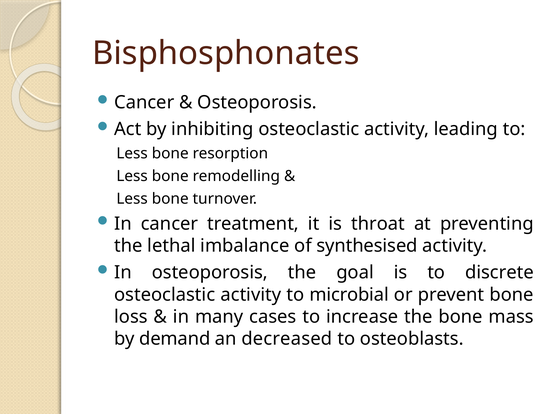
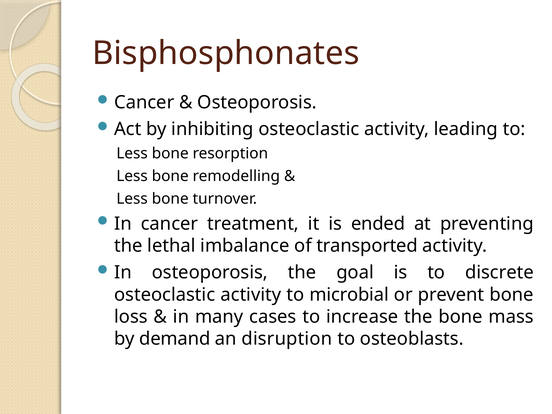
throat: throat -> ended (378, 224)
synthesised: synthesised -> transported (367, 246)
decreased: decreased -> disruption (287, 339)
